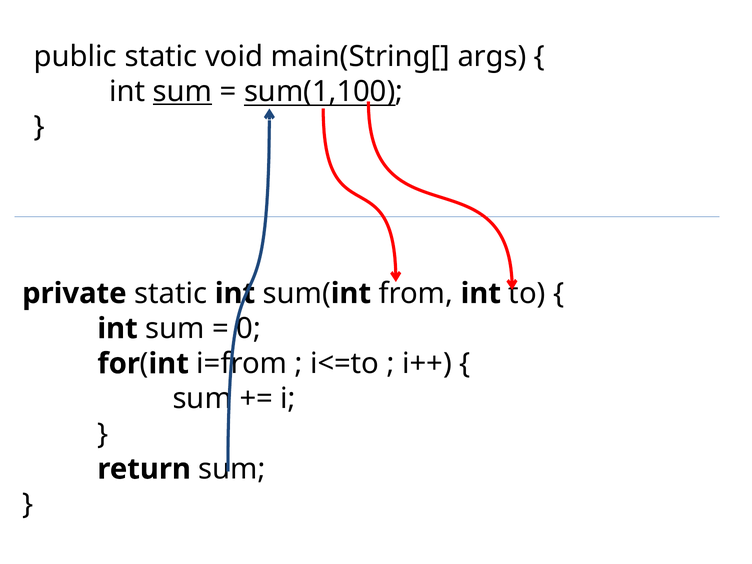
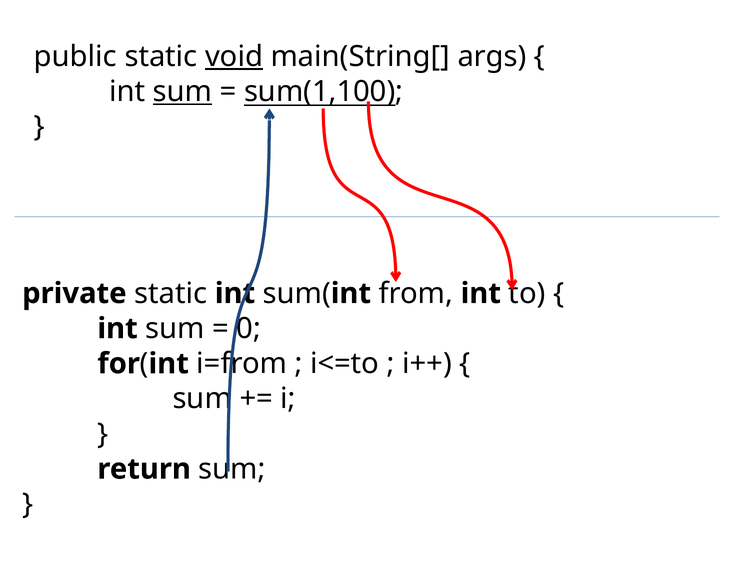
void underline: none -> present (234, 57)
